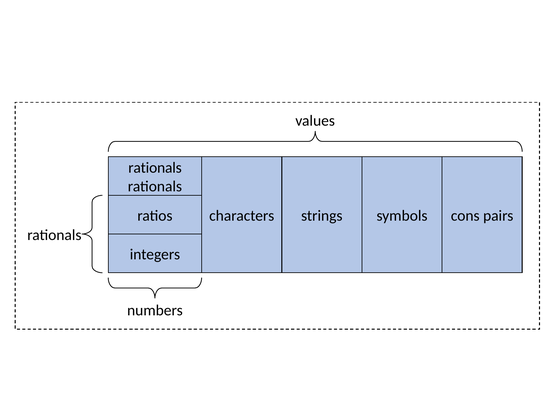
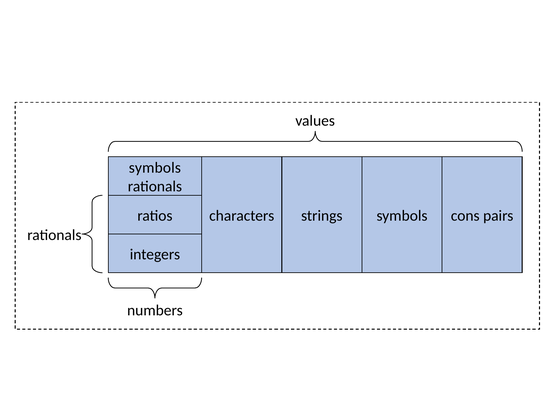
rationals: rationals -> symbols (155, 168)
